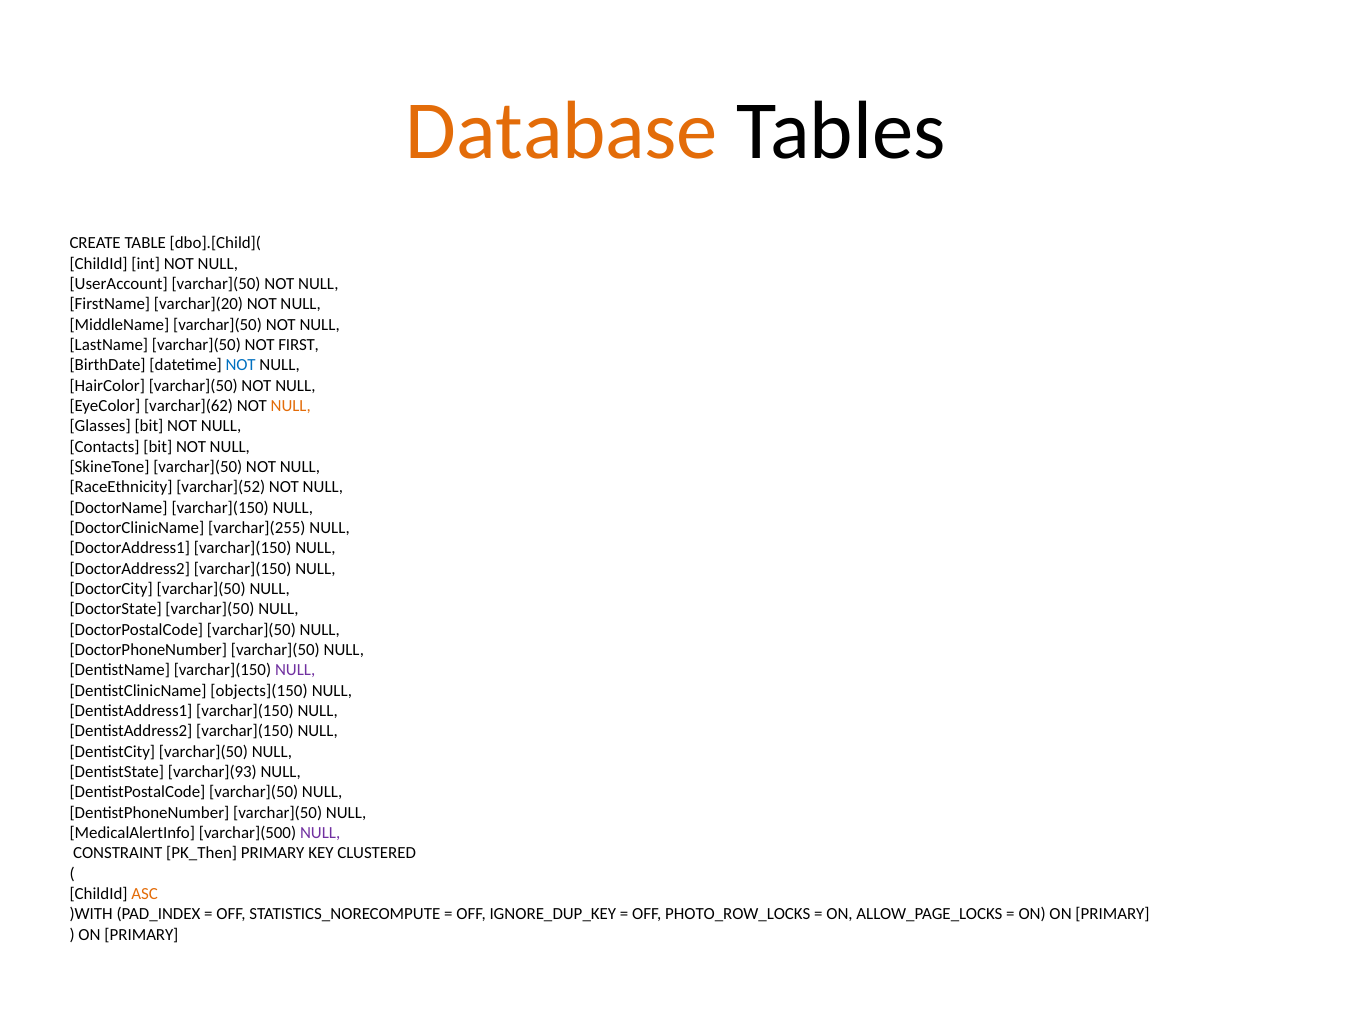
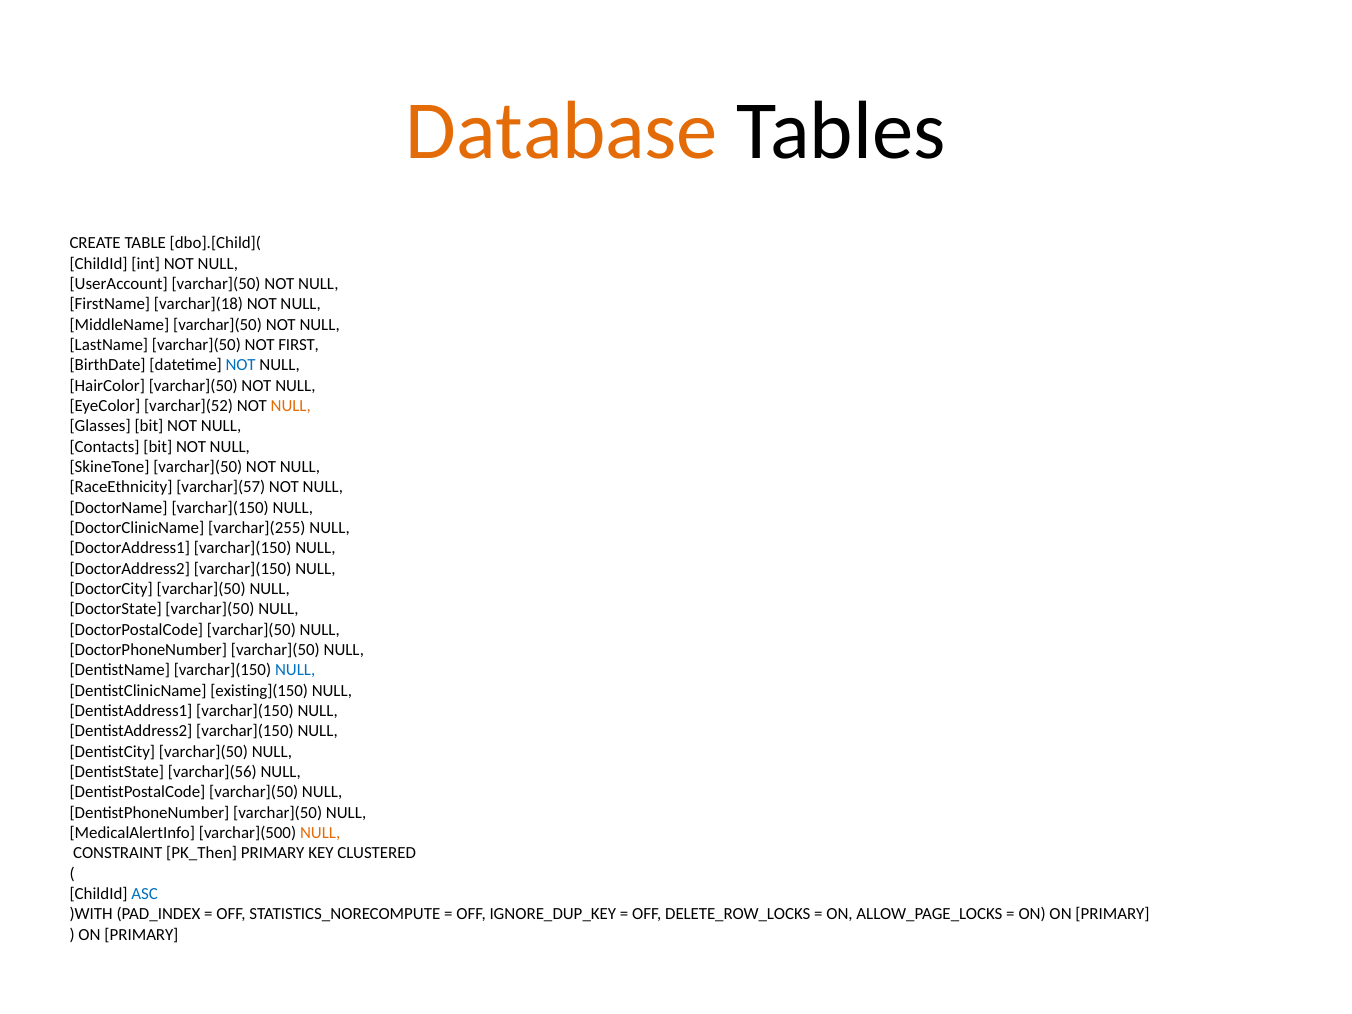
varchar](20: varchar](20 -> varchar](18 (198, 304)
varchar](62: varchar](62 -> varchar](52 (189, 406)
varchar](52: varchar](52 -> varchar](57 (221, 487)
NULL colour: purple -> blue (295, 670)
objects](150: objects](150 -> existing](150 (259, 691)
varchar](93: varchar](93 -> varchar](56 (212, 772)
NULL colour: purple -> orange (320, 833)
ASC colour: orange -> blue (145, 894)
PHOTO_ROW_LOCKS: PHOTO_ROW_LOCKS -> DELETE_ROW_LOCKS (738, 914)
